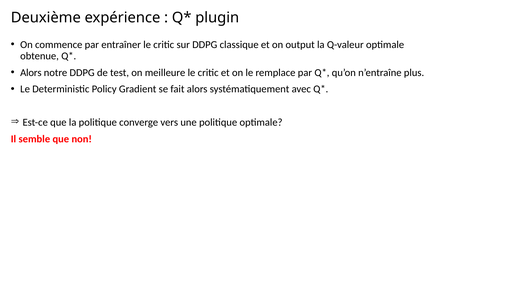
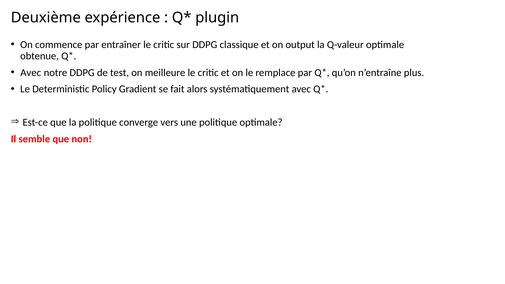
Alors: Alors -> Avec (31, 73)
